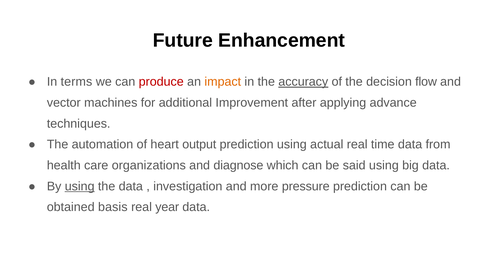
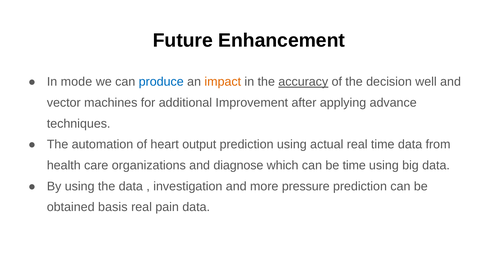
terms: terms -> mode (76, 82)
produce colour: red -> blue (161, 82)
flow: flow -> well (426, 82)
be said: said -> time (354, 165)
using underline: present -> none (80, 186)
year: year -> pain (167, 207)
